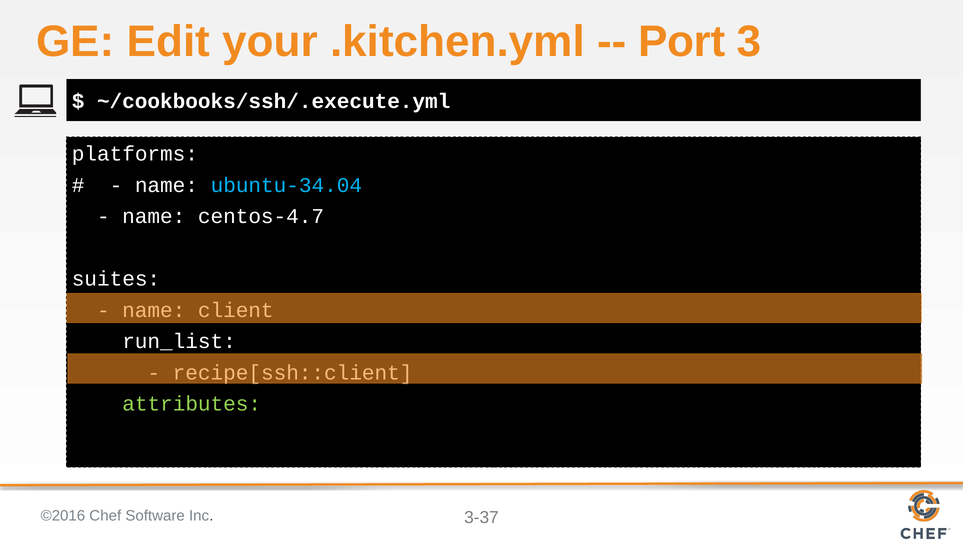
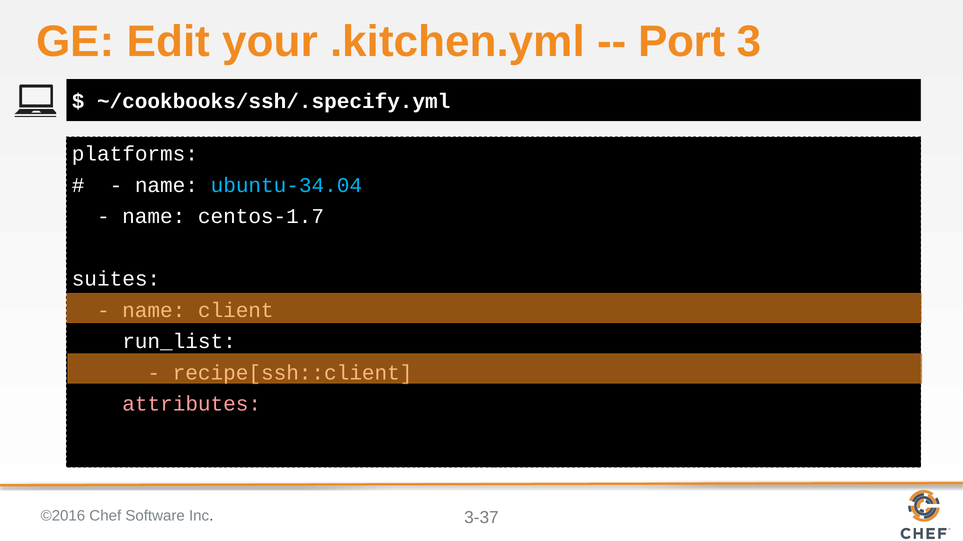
~/cookbooks/ssh/.execute.yml: ~/cookbooks/ssh/.execute.yml -> ~/cookbooks/ssh/.specify.yml (274, 102)
centos-4.7: centos-4.7 -> centos-1.7 (261, 217)
attributes colour: light green -> pink (192, 404)
